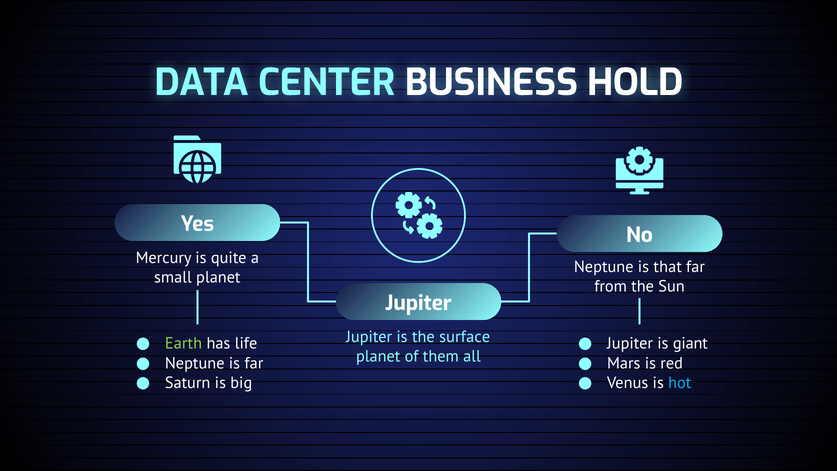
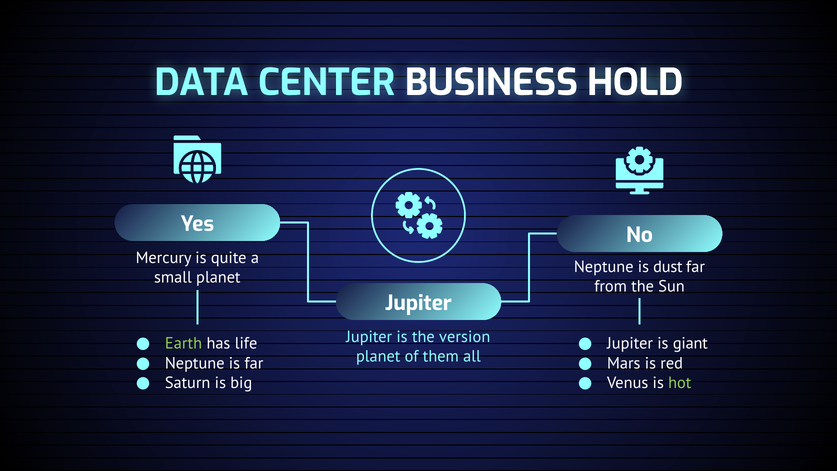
that: that -> dust (668, 267)
surface: surface -> version (465, 337)
hot colour: light blue -> light green (680, 383)
